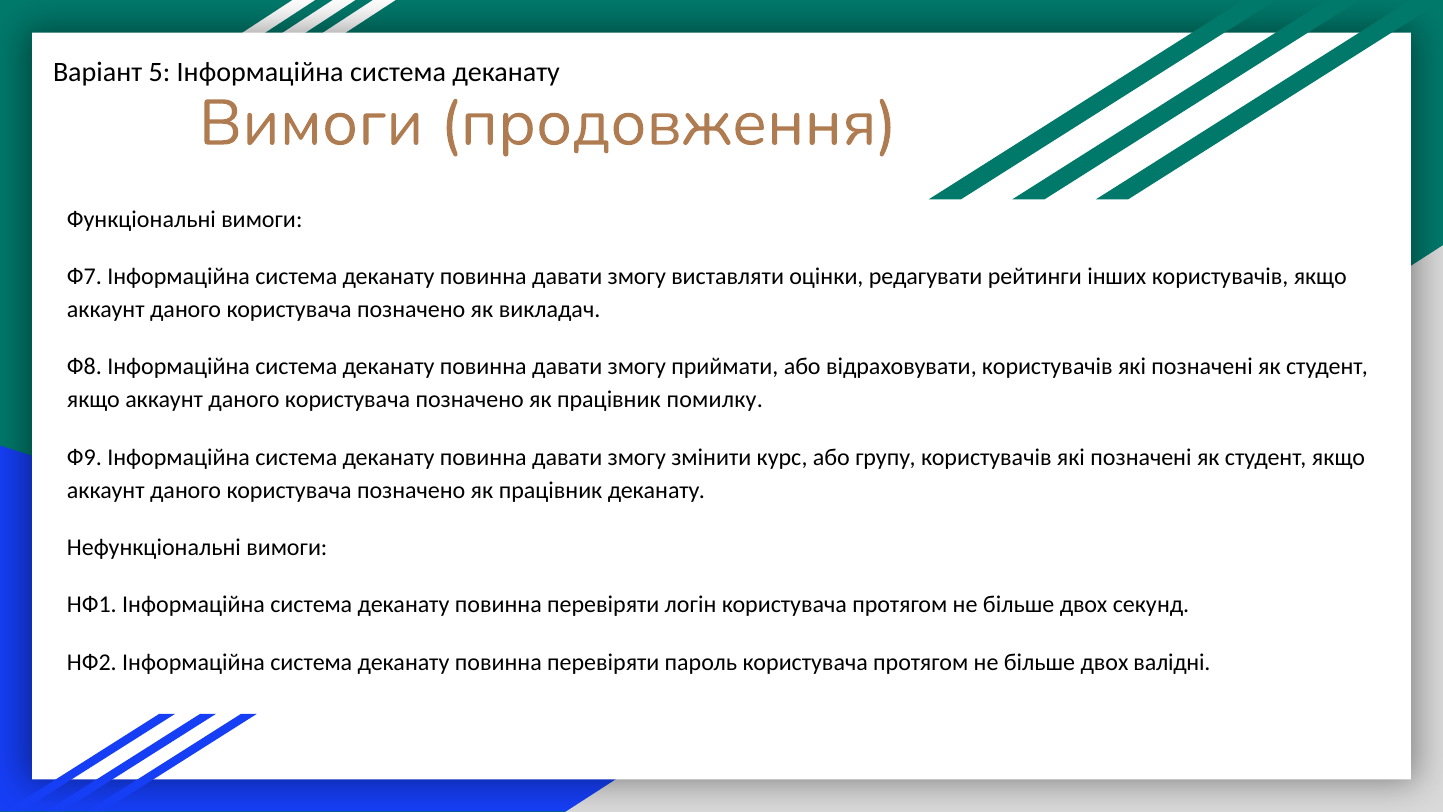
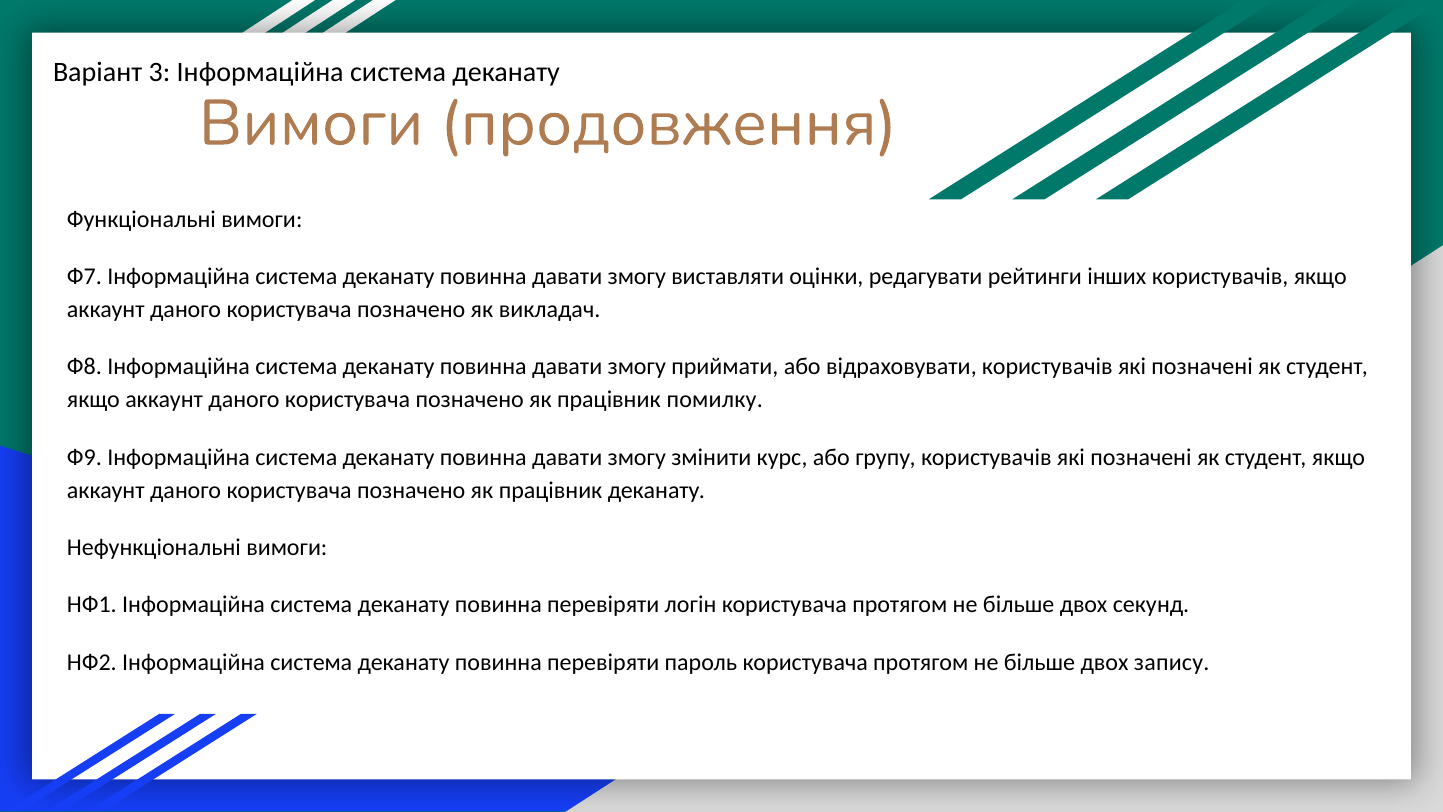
5: 5 -> 3 (159, 72)
валідні: валідні -> запису (1172, 662)
